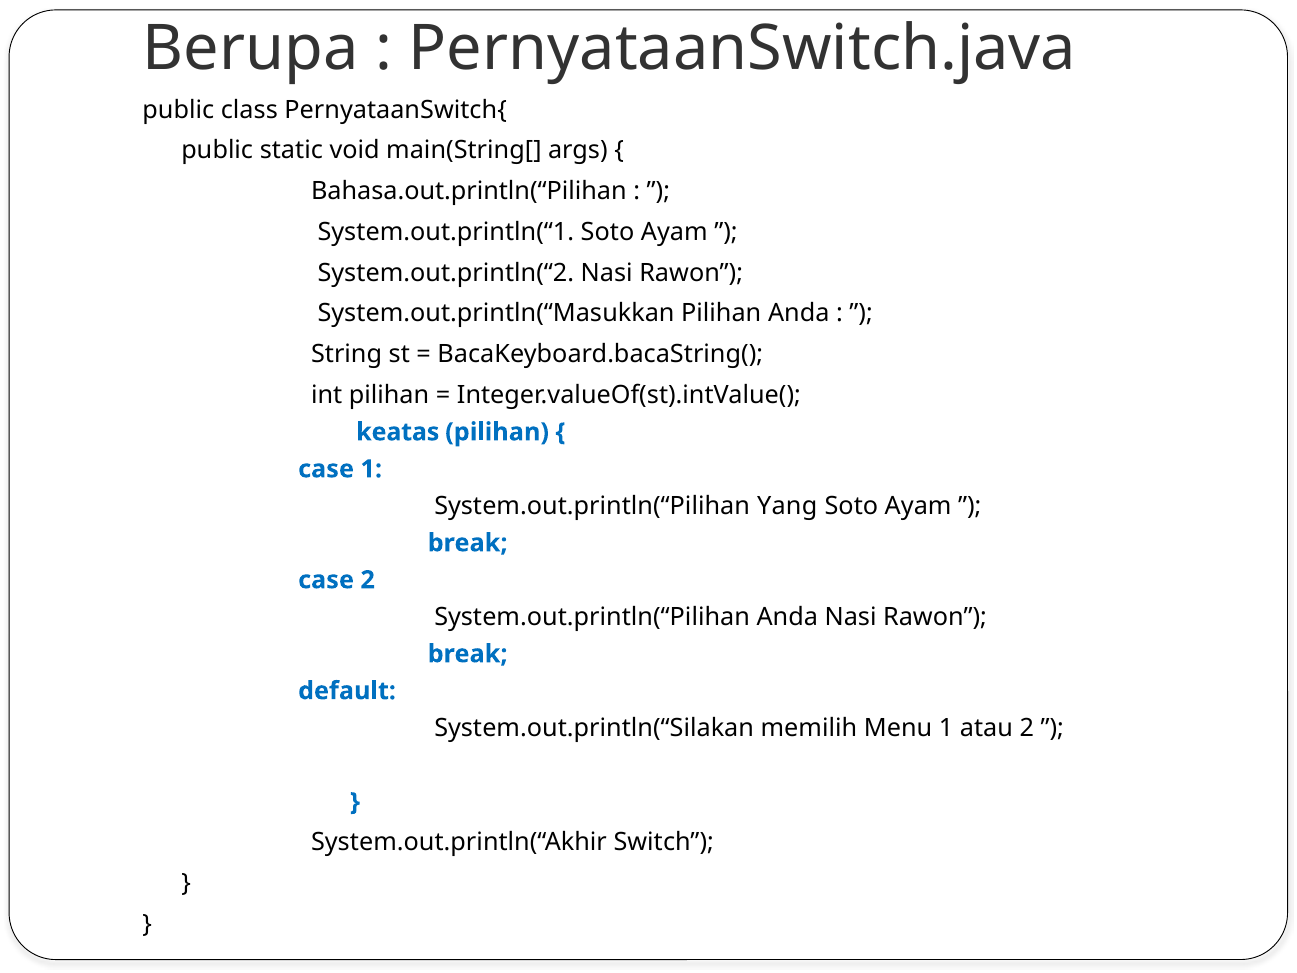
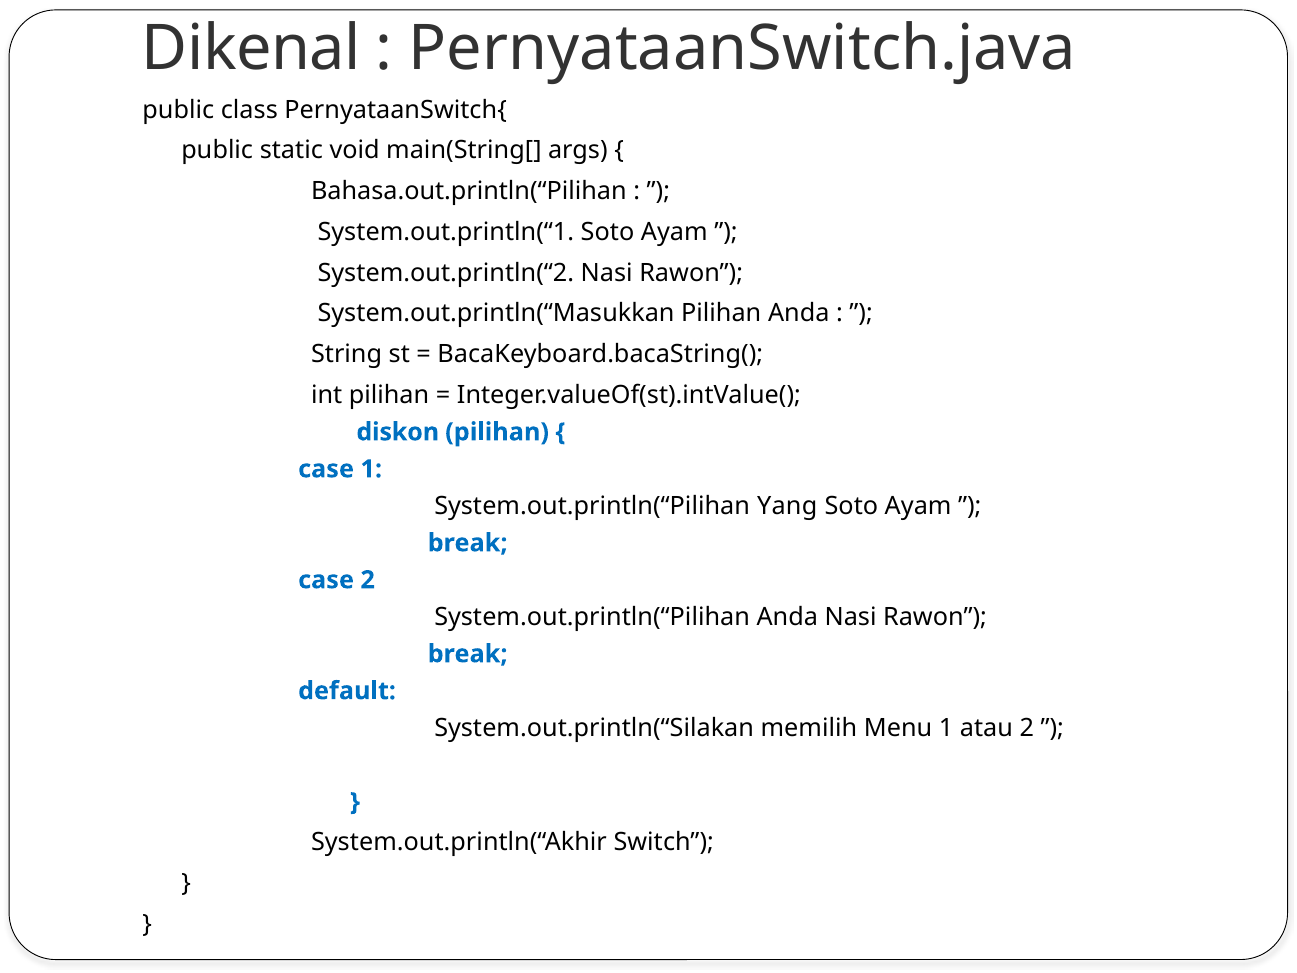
Berupa: Berupa -> Dikenal (251, 49)
keatas: keatas -> diskon (398, 432)
